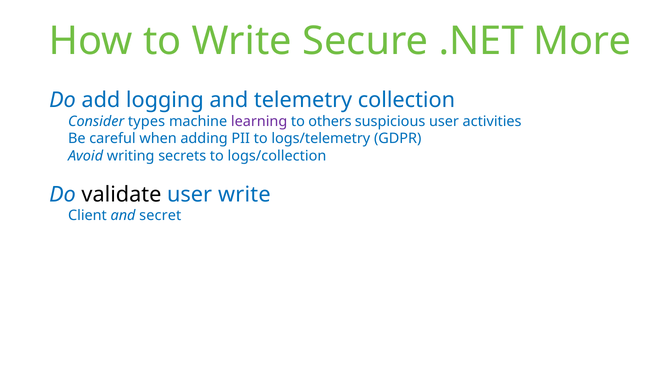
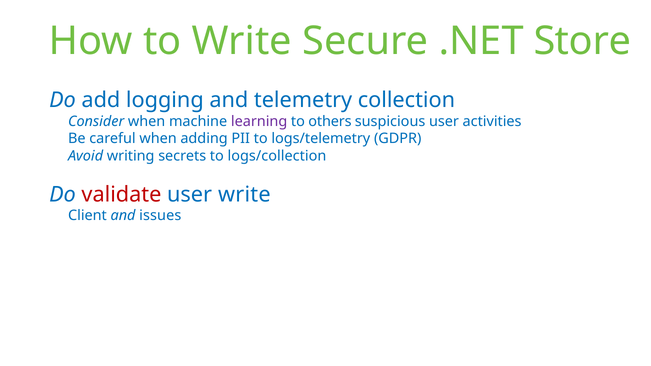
More: More -> Store (582, 41)
Consider types: types -> when (147, 121)
validate colour: black -> red (121, 195)
secret: secret -> issues (160, 216)
